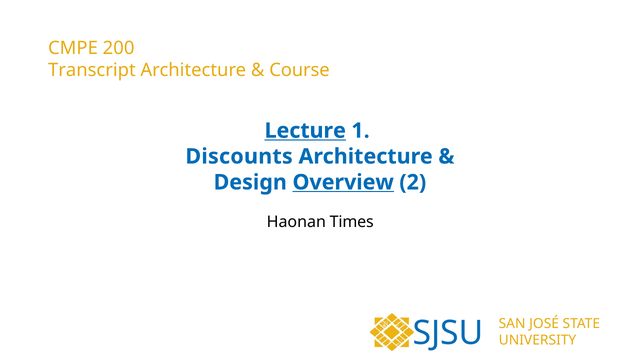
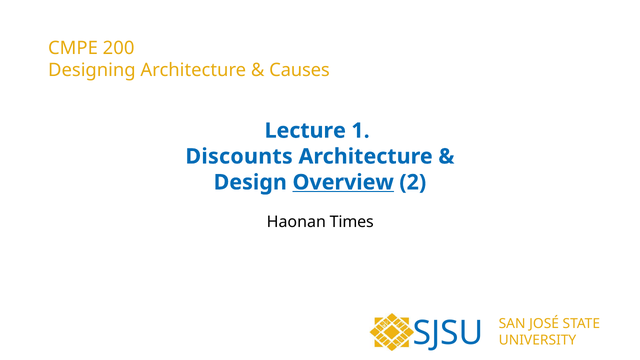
Transcript: Transcript -> Designing (92, 70)
Course: Course -> Causes (300, 70)
Lecture underline: present -> none (305, 131)
